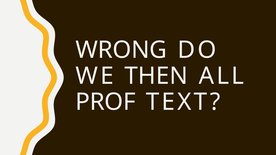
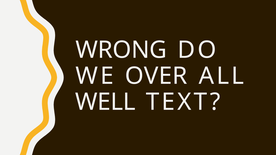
THEN: THEN -> OVER (156, 76)
PROF: PROF -> WELL (105, 102)
